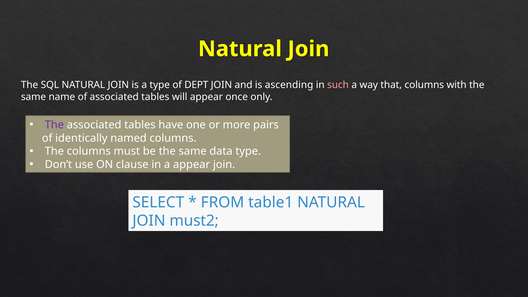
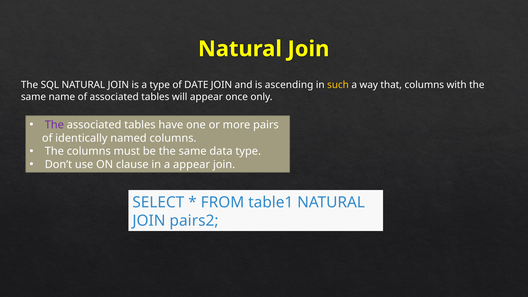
DEPT: DEPT -> DATE (196, 85)
such colour: pink -> yellow (338, 85)
must2: must2 -> pairs2 (194, 221)
